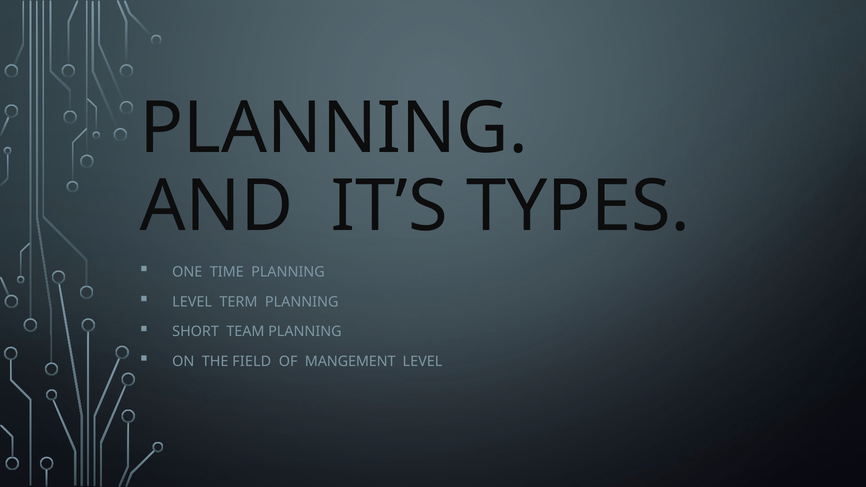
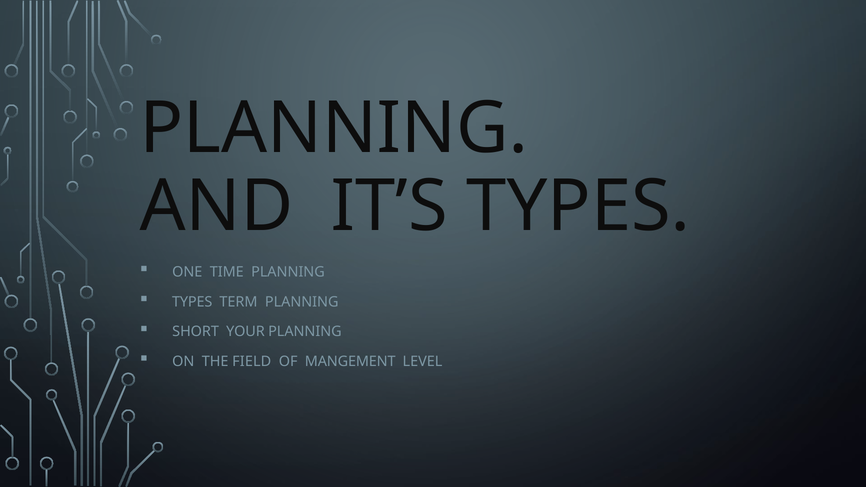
LEVEL: LEVEL -> TYPES (192, 302)
TEAM: TEAM -> YOUR (245, 332)
